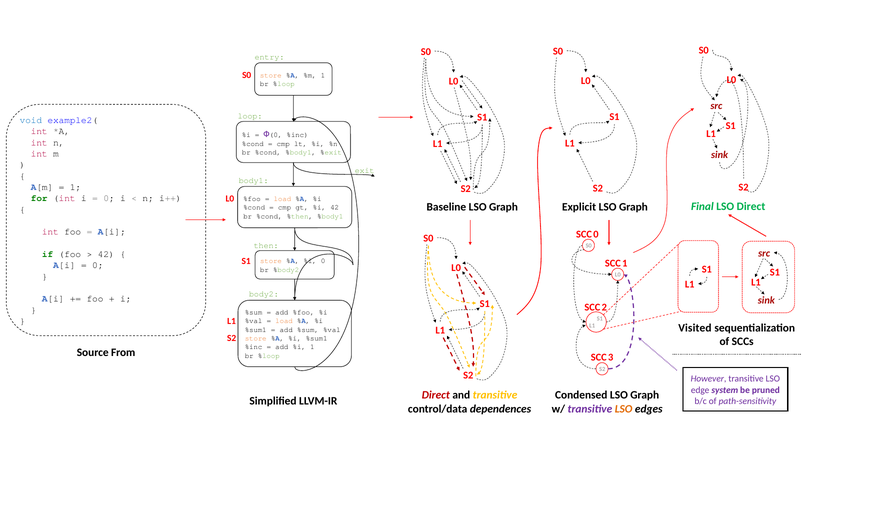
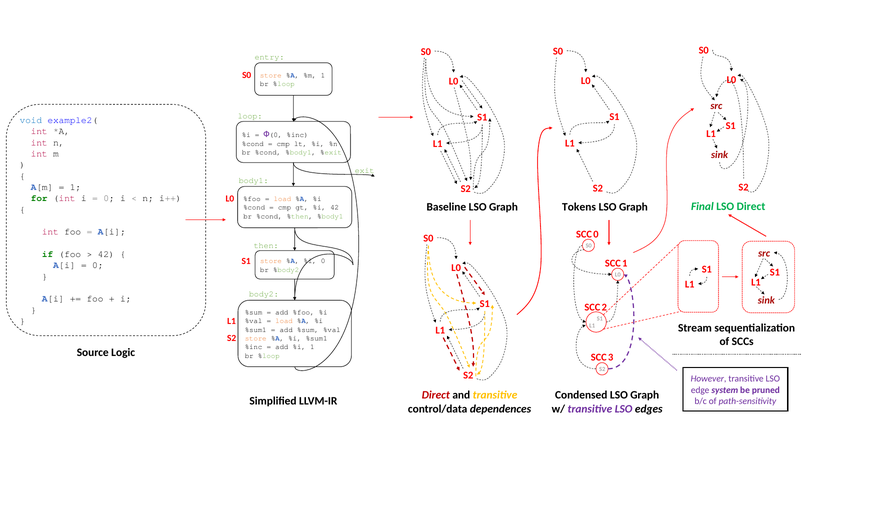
Explicit: Explicit -> Tokens (579, 207)
Visited: Visited -> Stream (695, 328)
From: From -> Logic (123, 352)
LSO colour: orange -> purple (624, 409)
